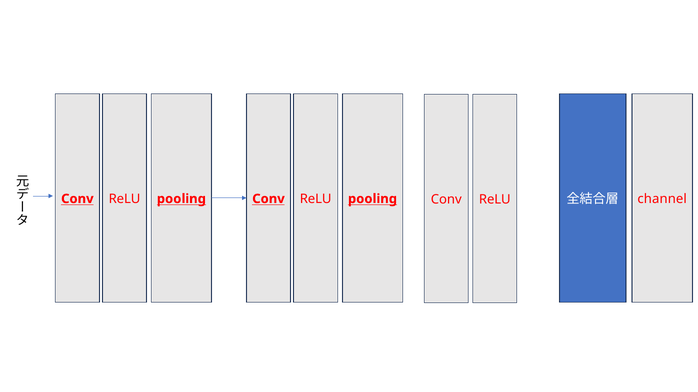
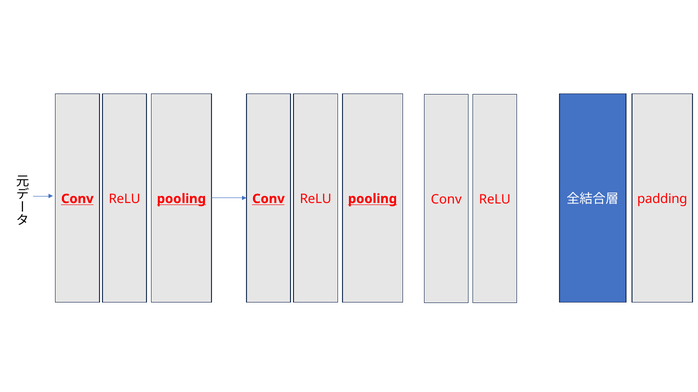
channel: channel -> padding (662, 199)
